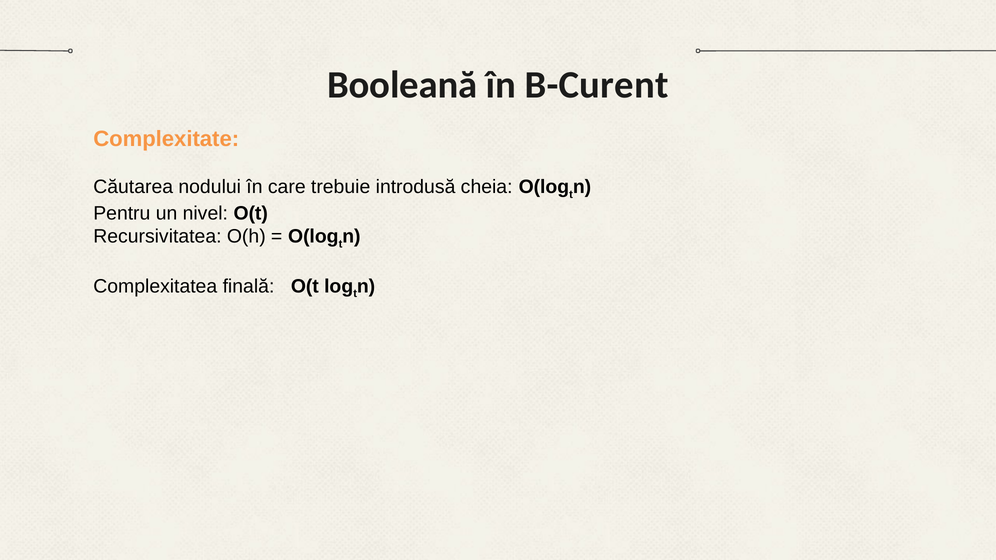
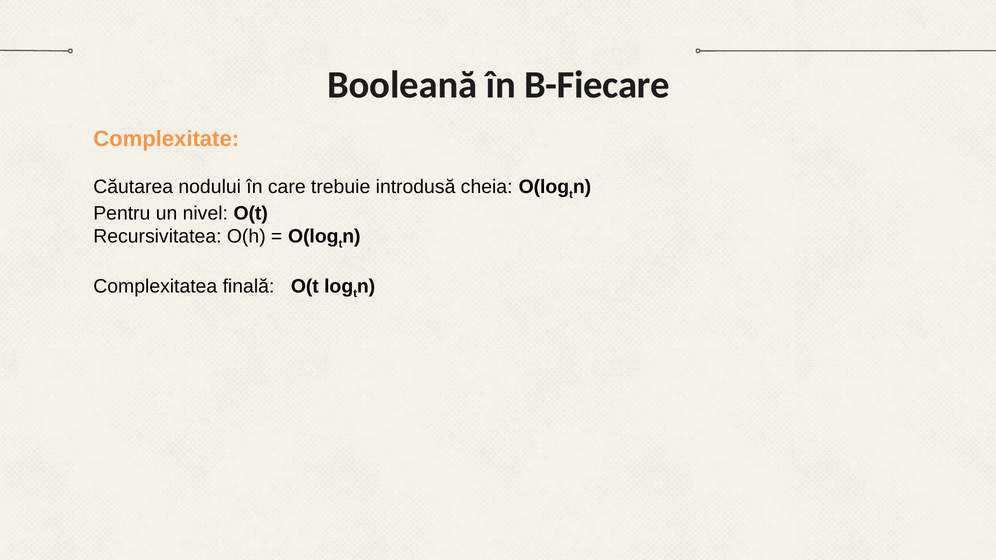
B-Curent: B-Curent -> B-Fiecare (597, 85)
